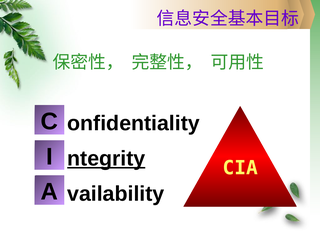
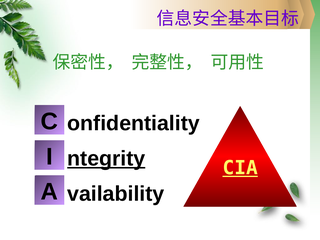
CIA underline: none -> present (240, 168)
